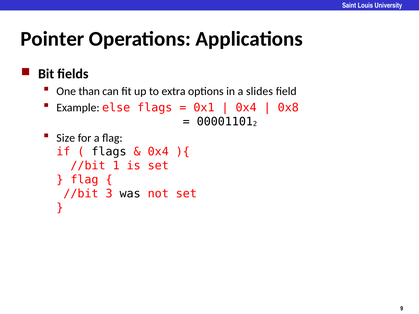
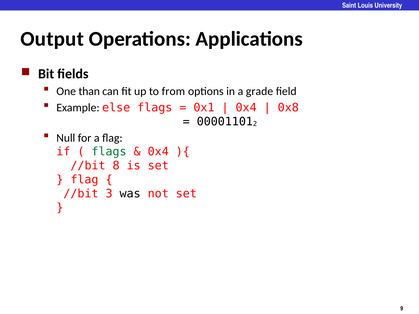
Pointer: Pointer -> Output (52, 39)
extra: extra -> from (173, 91)
slides: slides -> grade (260, 91)
Size: Size -> Null (66, 138)
flags colour: black -> green (109, 152)
1: 1 -> 8 (116, 166)
